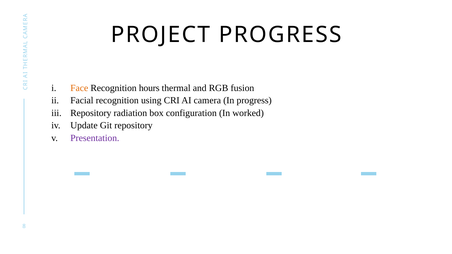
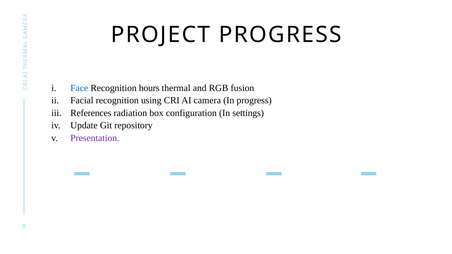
Face colour: orange -> blue (79, 88)
Repository: Repository -> References (91, 113)
worked: worked -> settings (248, 113)
